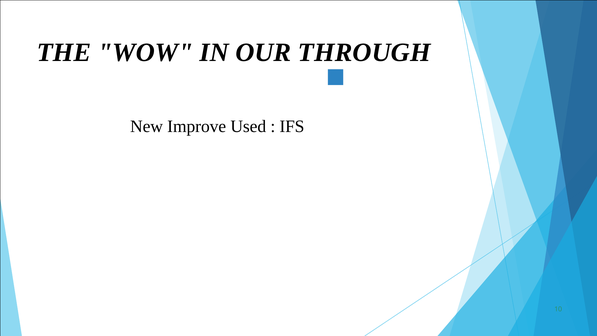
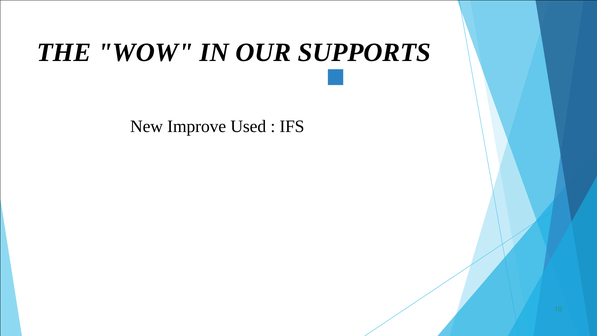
THROUGH: THROUGH -> SUPPORTS (364, 52)
